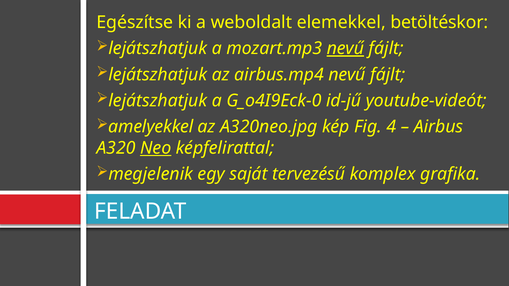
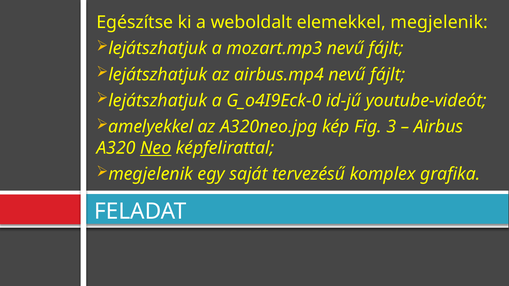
elemekkel betöltéskor: betöltéskor -> megjelenik (439, 22)
nevű underline: present -> none (345, 48)
4: 4 -> 3 (391, 127)
